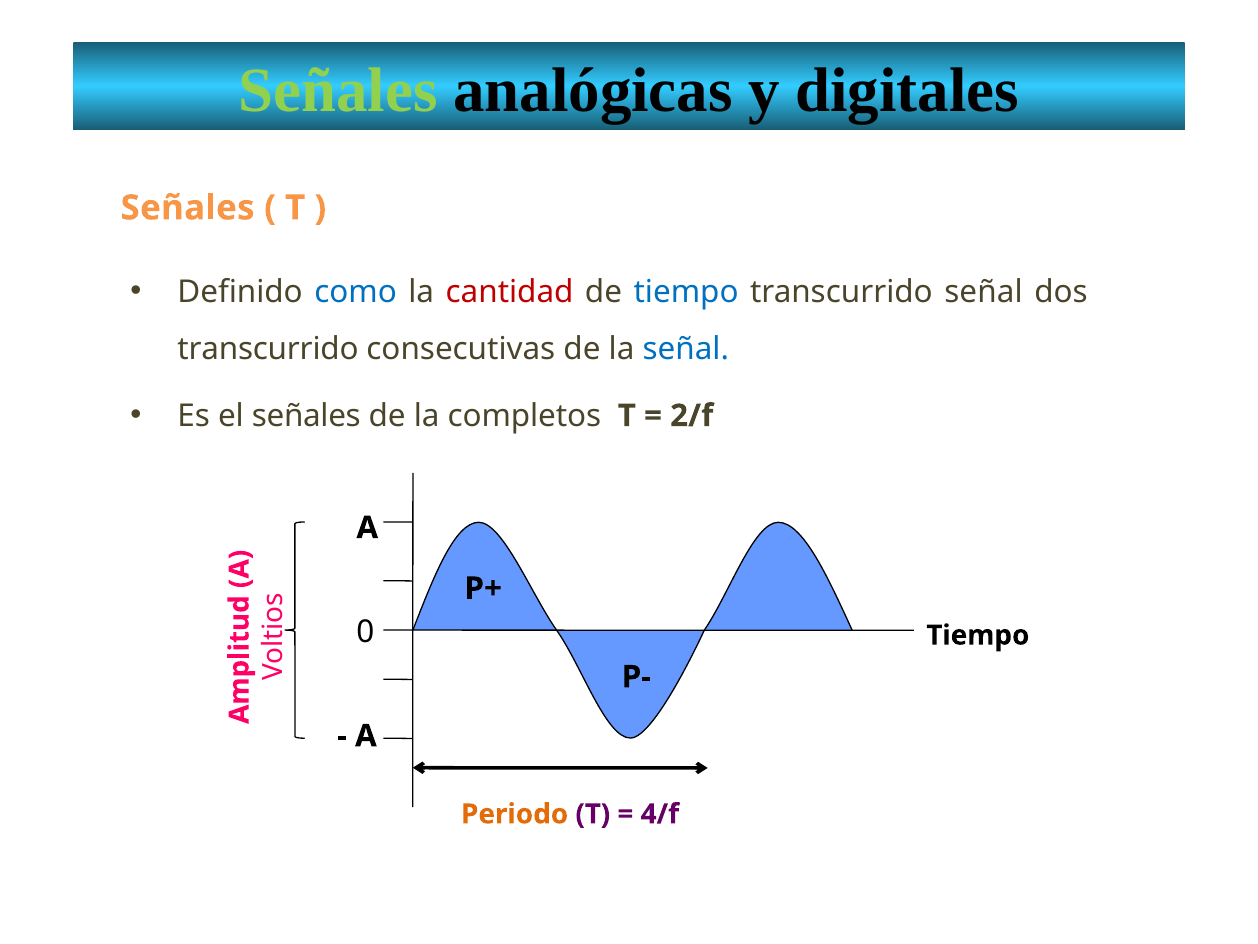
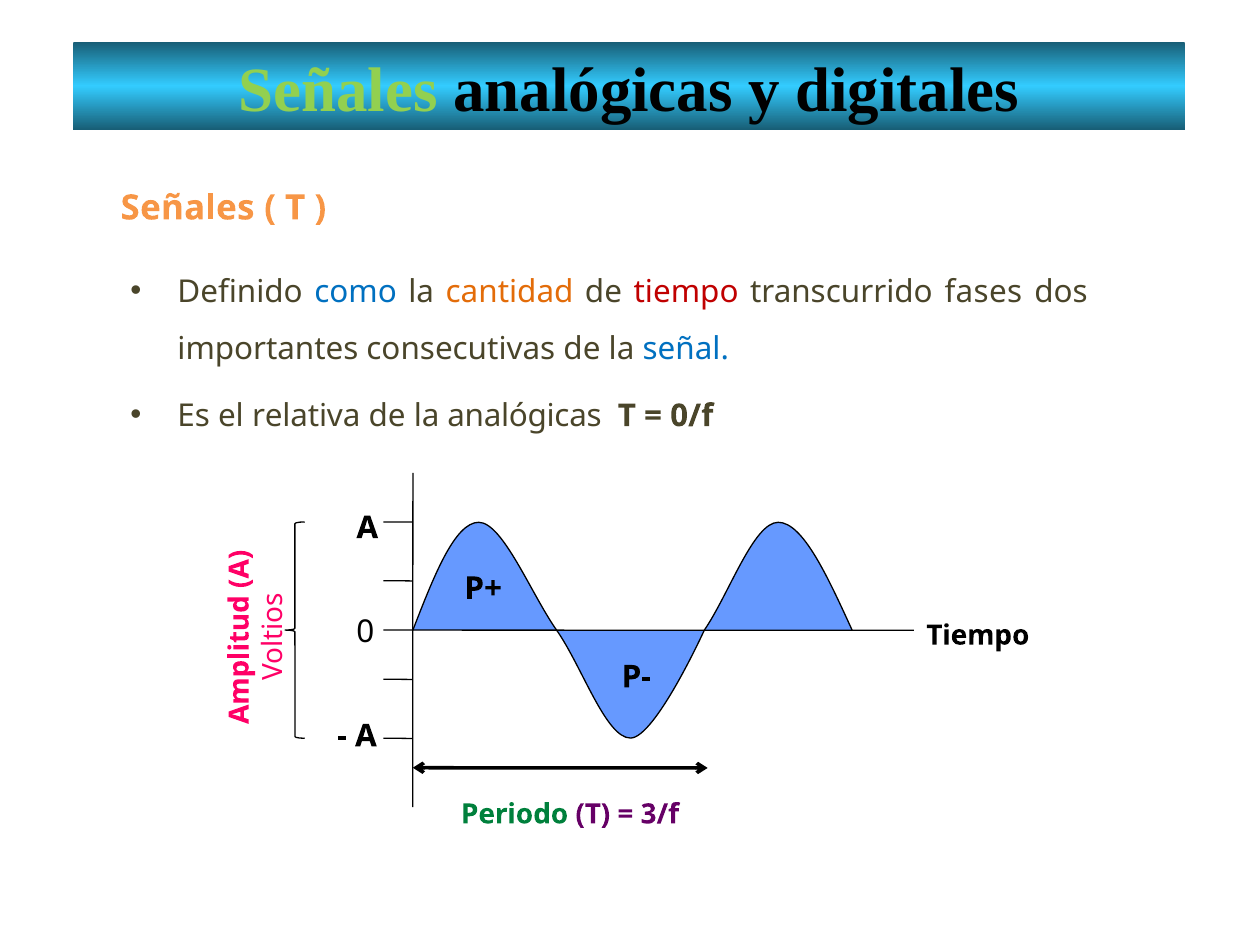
cantidad colour: red -> orange (510, 292)
tiempo colour: blue -> red (686, 292)
transcurrido señal: señal -> fases (983, 292)
transcurrido: transcurrido -> importantes (268, 348)
el señales: señales -> relativa (306, 416)
la completos: completos -> analógicas (525, 416)
2/f: 2/f -> 0/f (692, 416)
Periodo colour: orange -> green (515, 814)
4/f: 4/f -> 3/f (660, 814)
